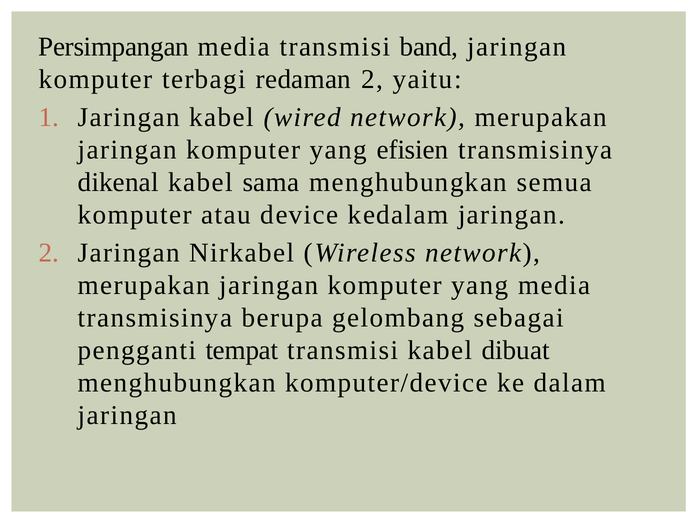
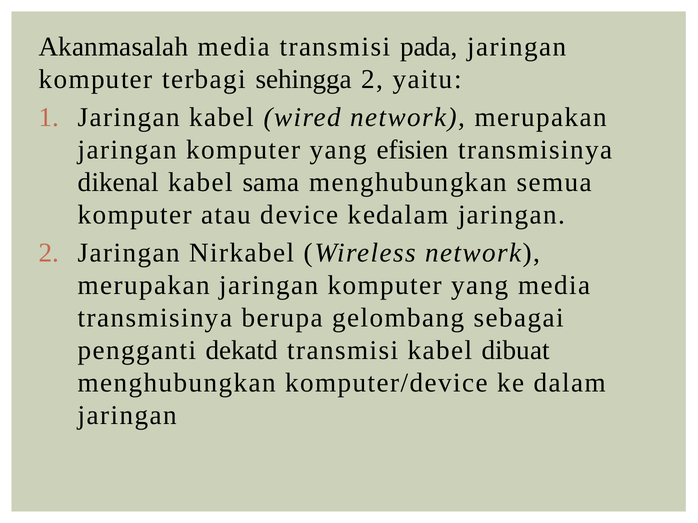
Persimpangan: Persimpangan -> Akanmasalah (113, 47)
band: band -> pada (429, 47)
redaman: redaman -> sehingga (304, 80)
tempat: tempat -> dekatd (242, 350)
